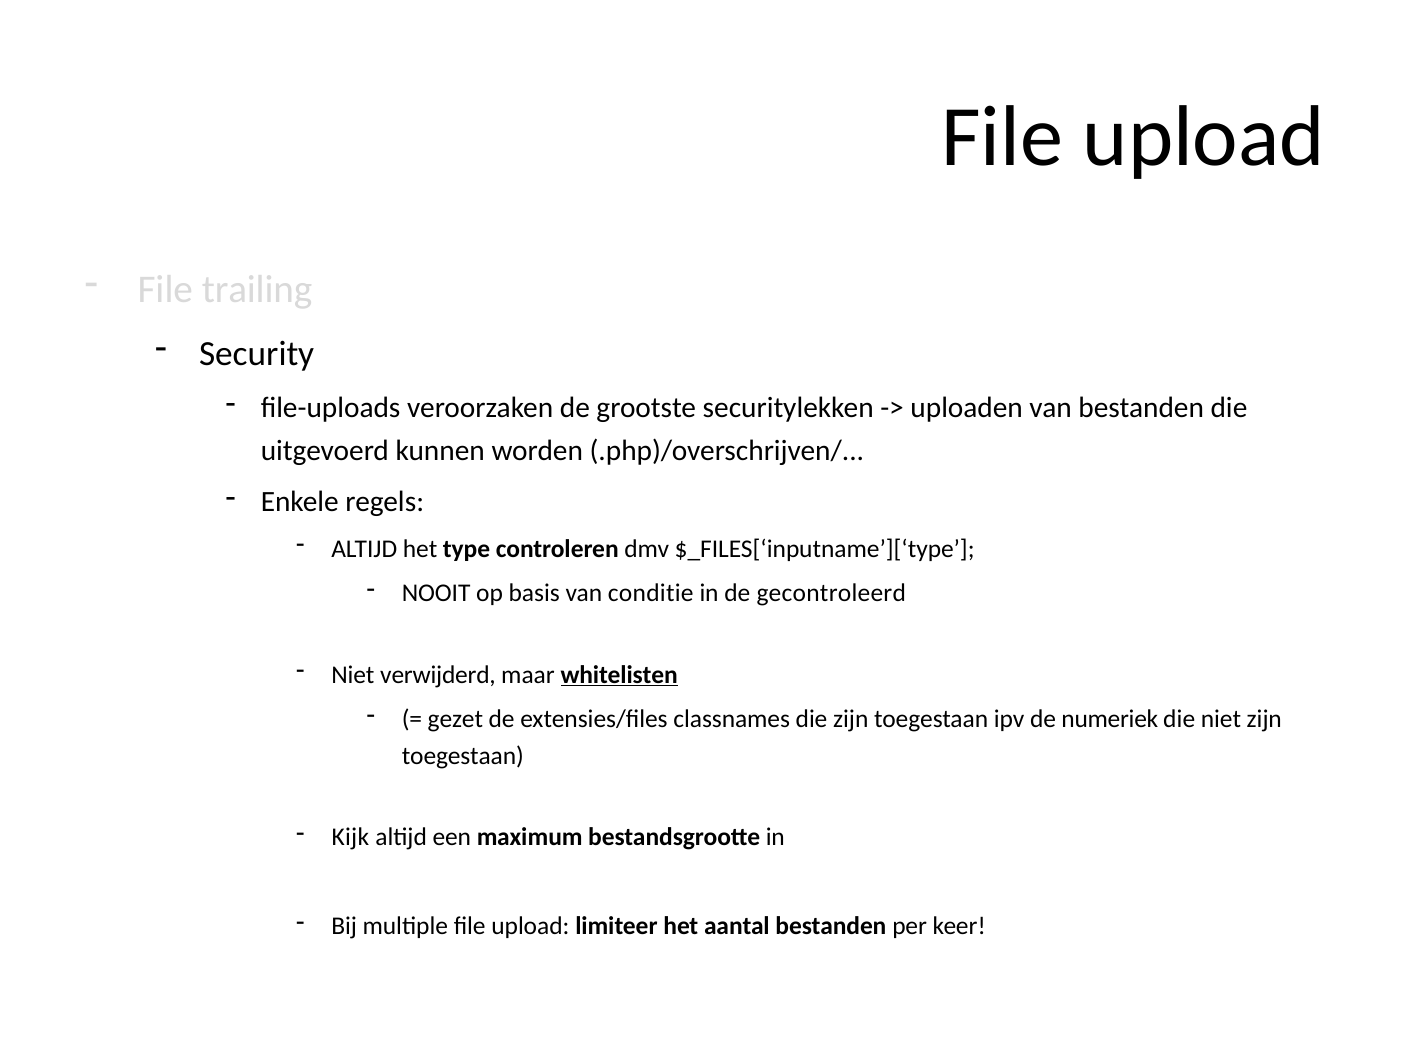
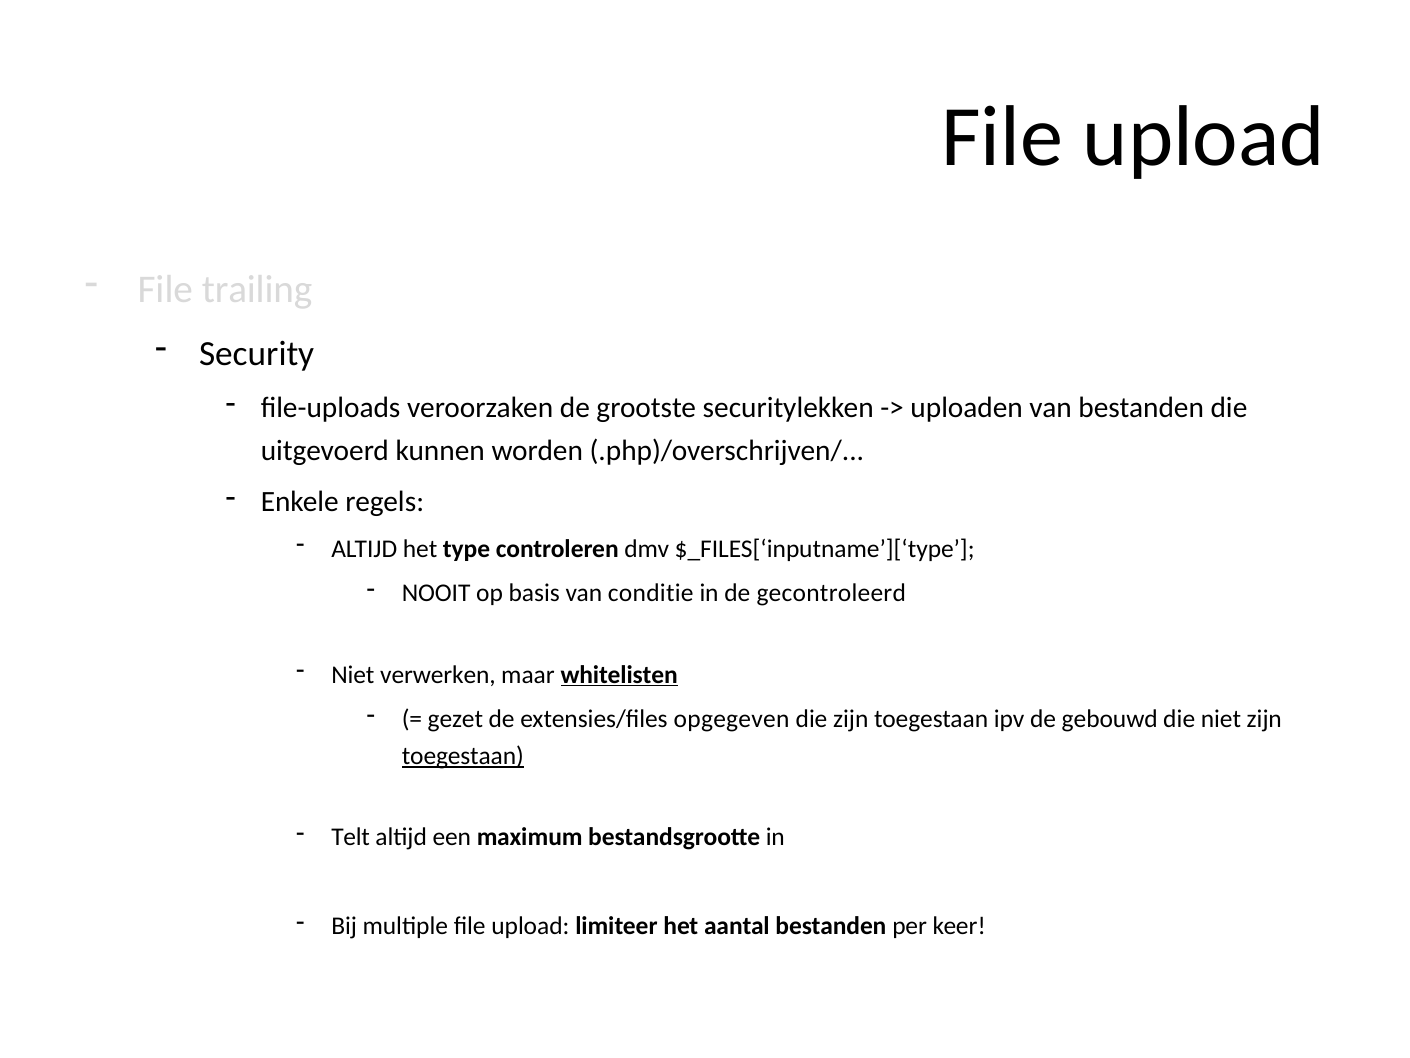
verwijderd: verwijderd -> verwerken (438, 674)
classnames: classnames -> opgegeven (732, 719)
numeriek: numeriek -> gebouwd (1110, 719)
toegestaan underline: none -> present (463, 756)
Kijk: Kijk -> Telt (351, 837)
